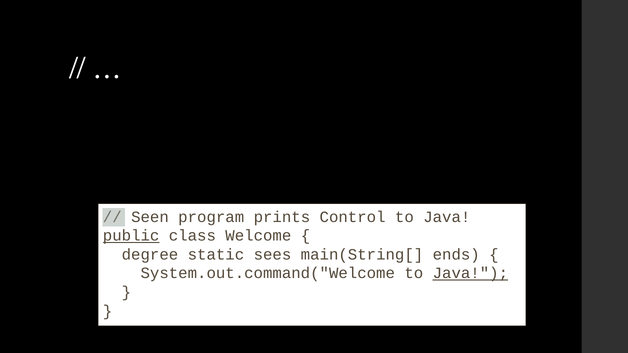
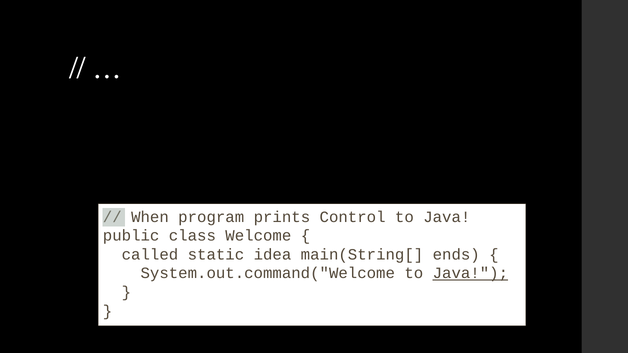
Seen: Seen -> When (150, 217)
public underline: present -> none (131, 236)
degree: degree -> called (150, 255)
sees: sees -> idea (272, 255)
